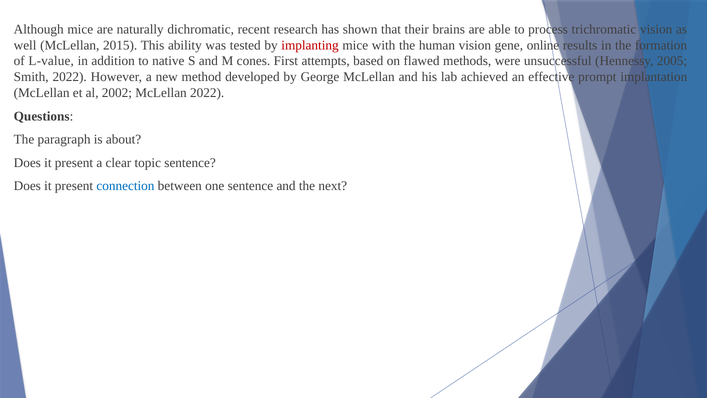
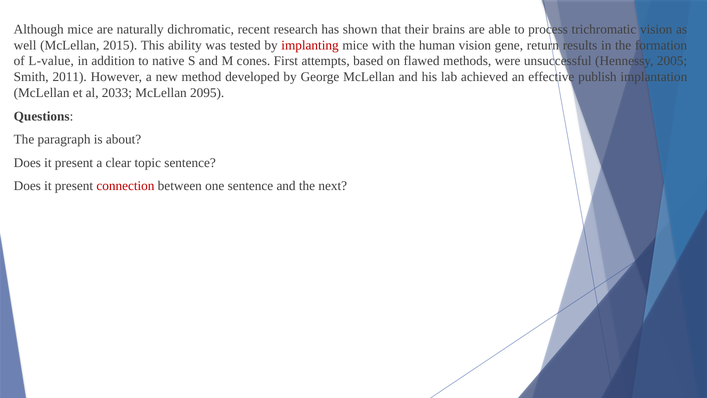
online: online -> return (543, 45)
Smith 2022: 2022 -> 2011 (70, 77)
prompt: prompt -> publish (597, 77)
2002: 2002 -> 2033 (117, 93)
McLellan 2022: 2022 -> 2095 (207, 93)
connection colour: blue -> red (125, 186)
